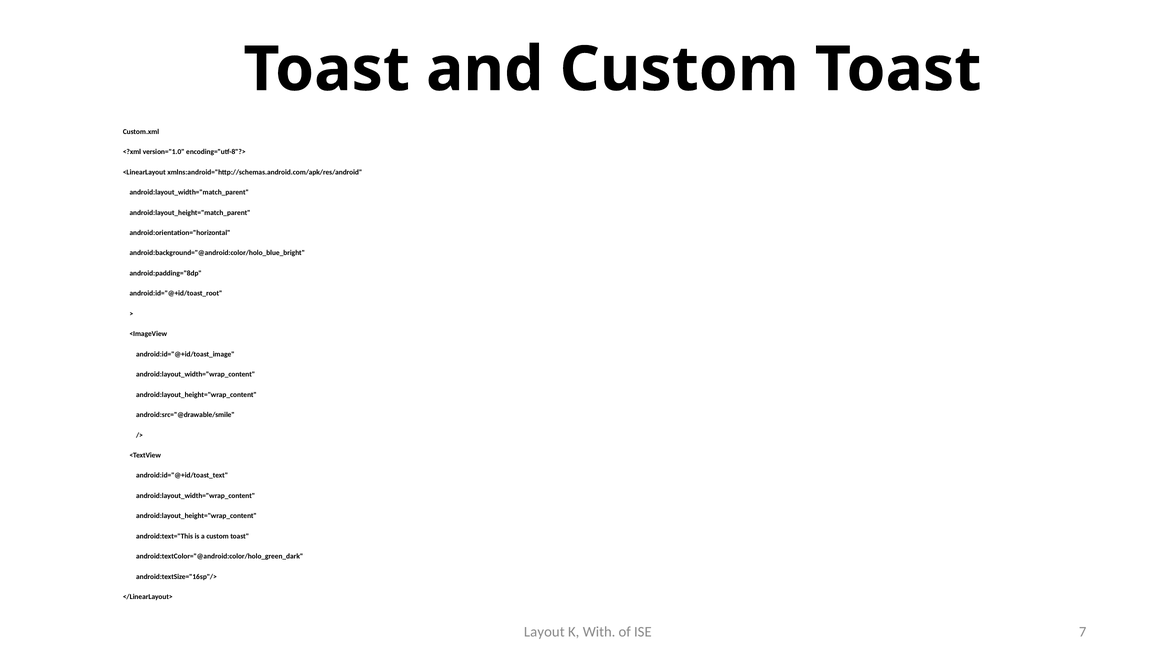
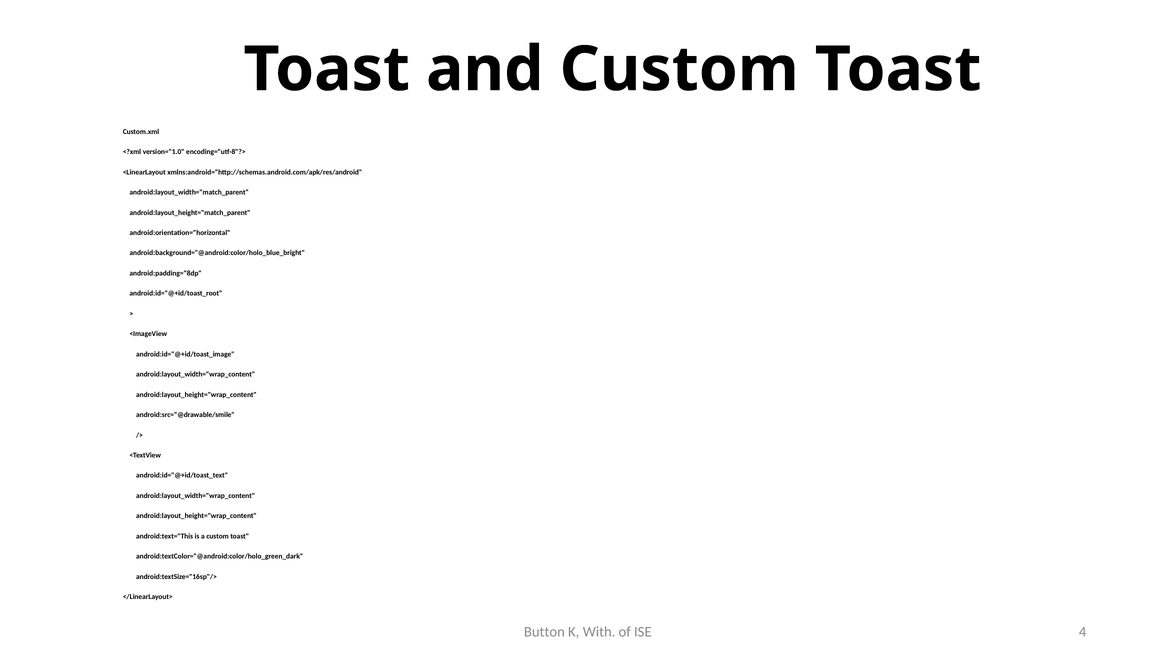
Layout: Layout -> Button (544, 632)
7: 7 -> 4 (1083, 632)
